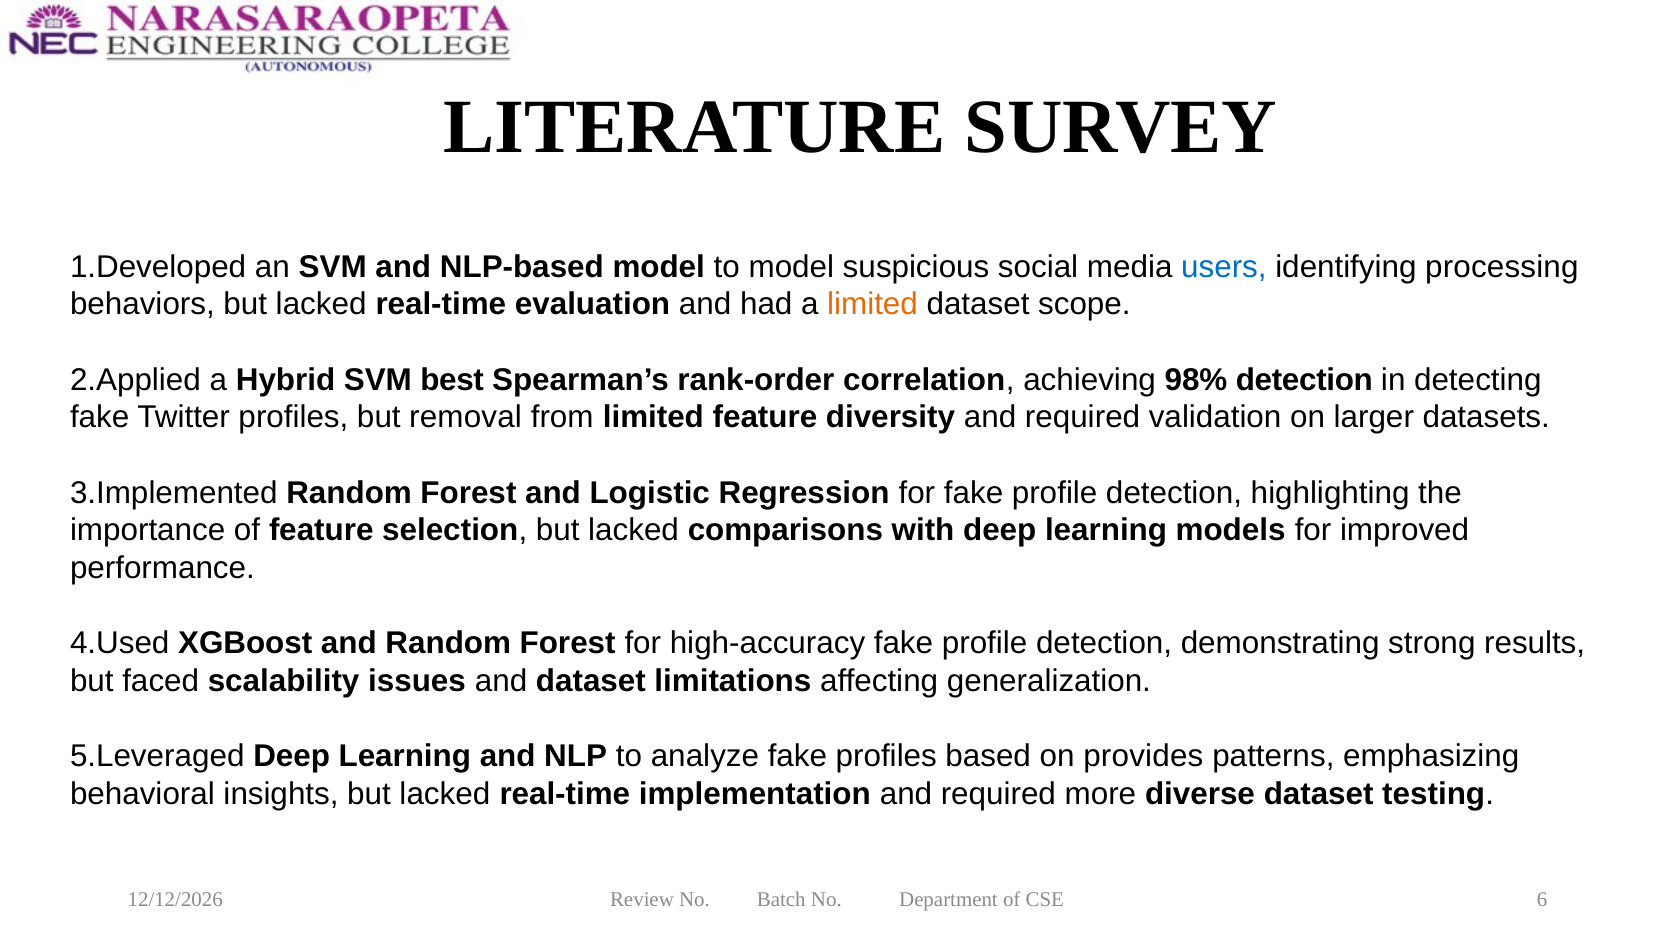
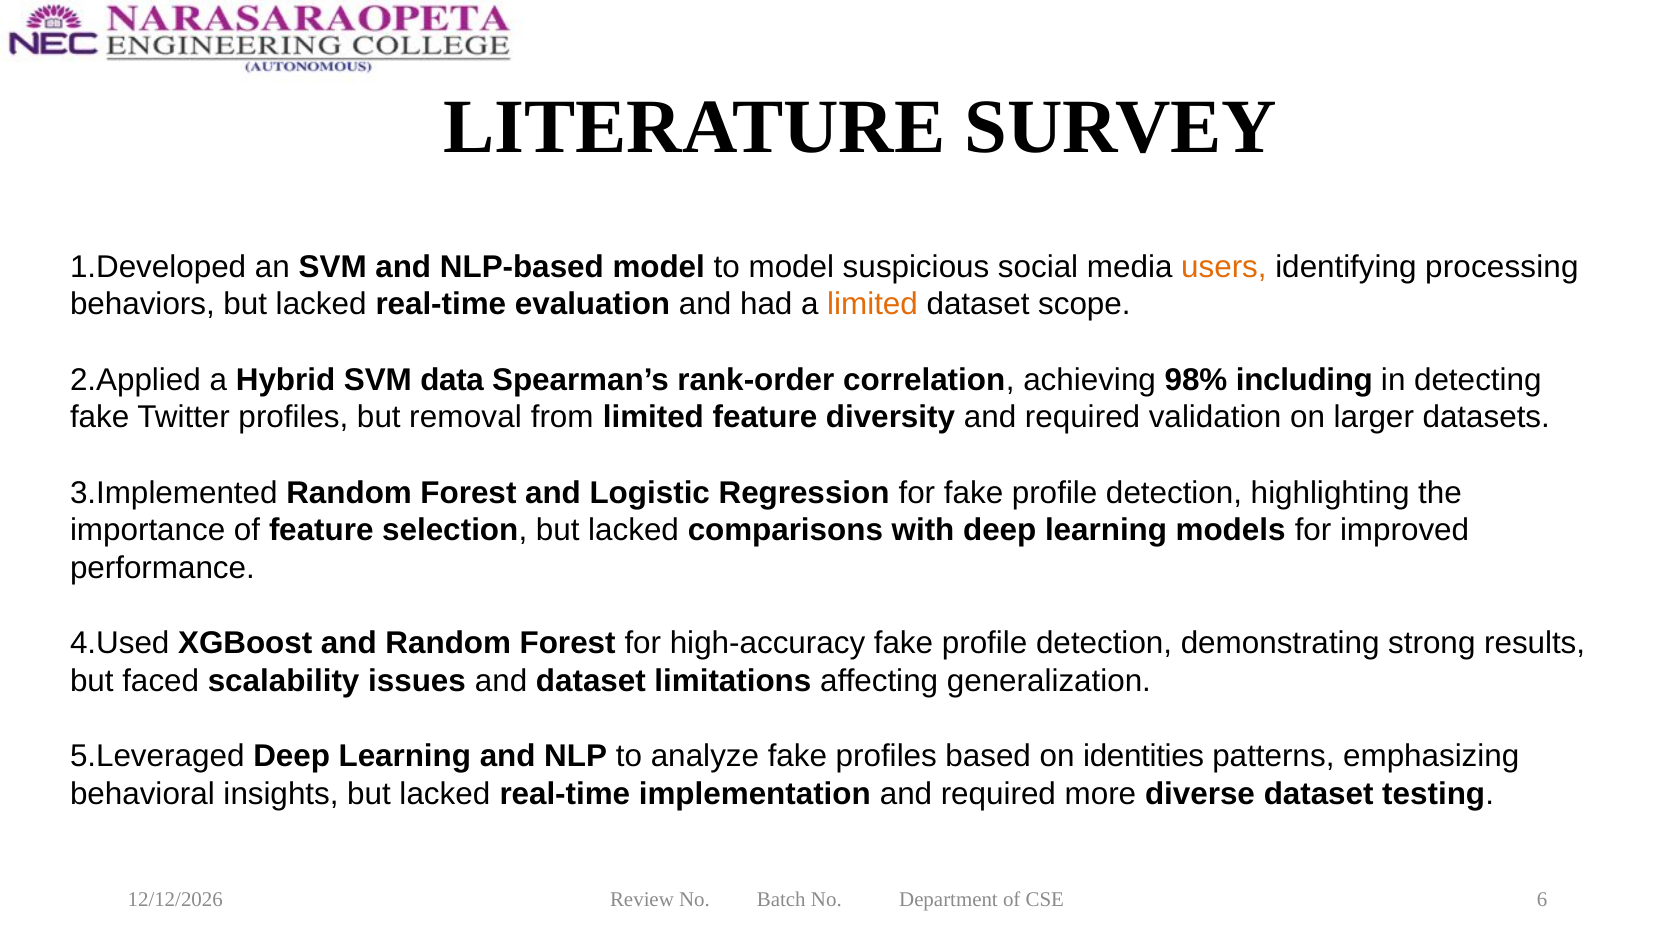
users colour: blue -> orange (1224, 267)
best: best -> data (452, 380)
98% detection: detection -> including (1304, 380)
provides: provides -> identities (1144, 757)
